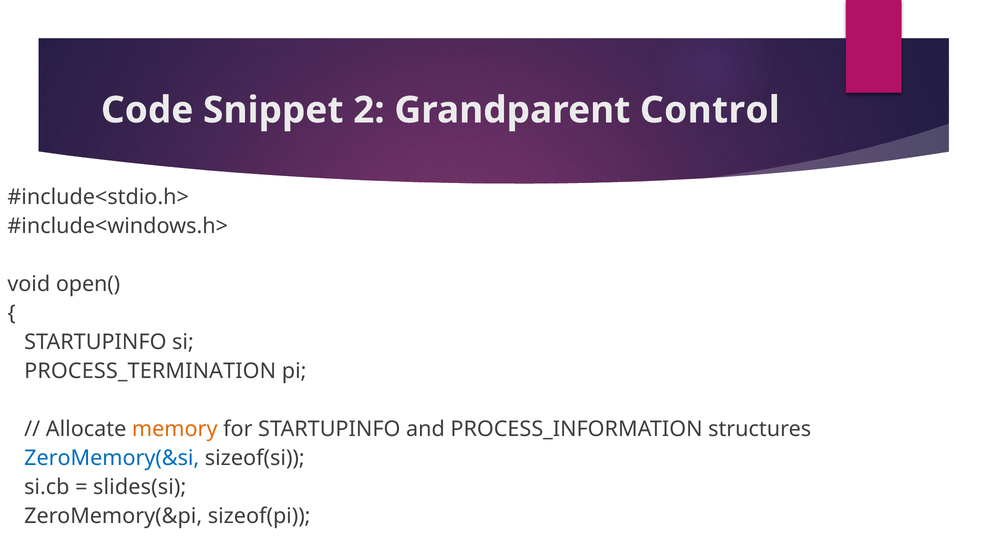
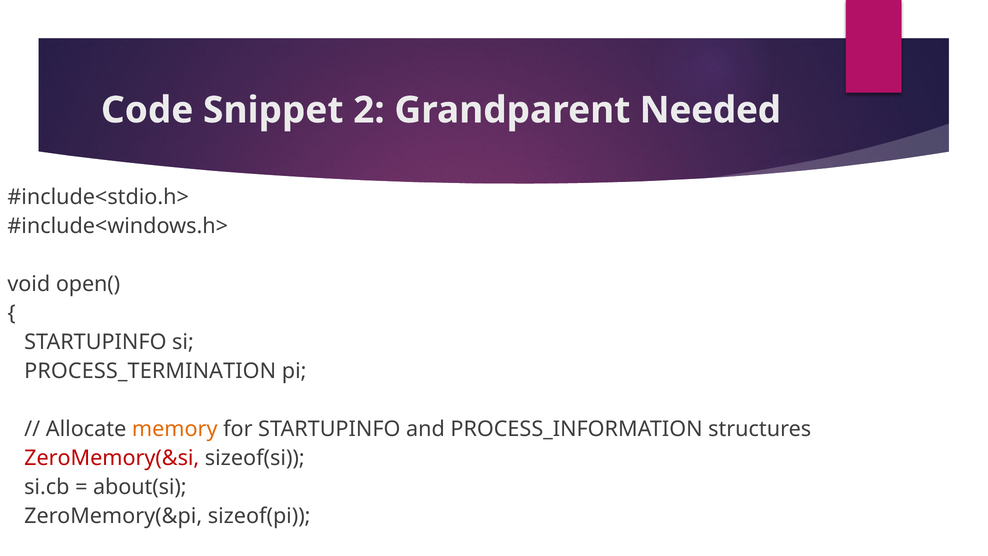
Control: Control -> Needed (710, 110)
ZeroMemory(&si colour: blue -> red (112, 458)
slides(si: slides(si -> about(si (140, 487)
